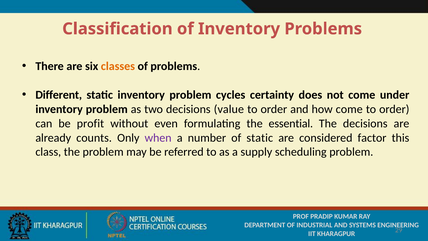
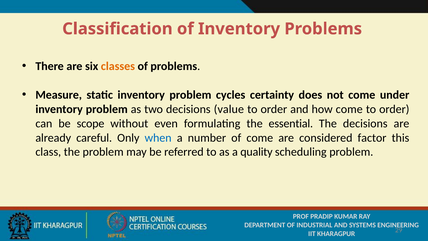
Different: Different -> Measure (59, 95)
profit: profit -> scope (91, 123)
counts: counts -> careful (94, 138)
when colour: purple -> blue (158, 138)
of static: static -> come (260, 138)
supply: supply -> quality (256, 152)
